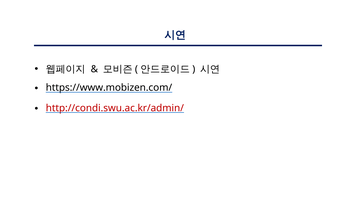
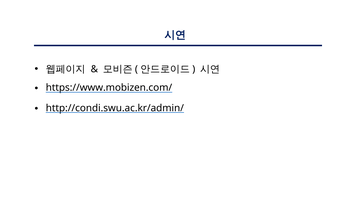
http://condi.swu.ac.kr/admin/ colour: red -> black (115, 108)
